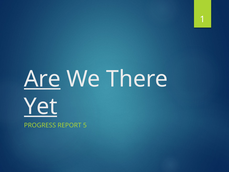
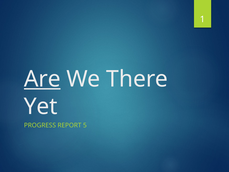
Yet underline: present -> none (41, 106)
